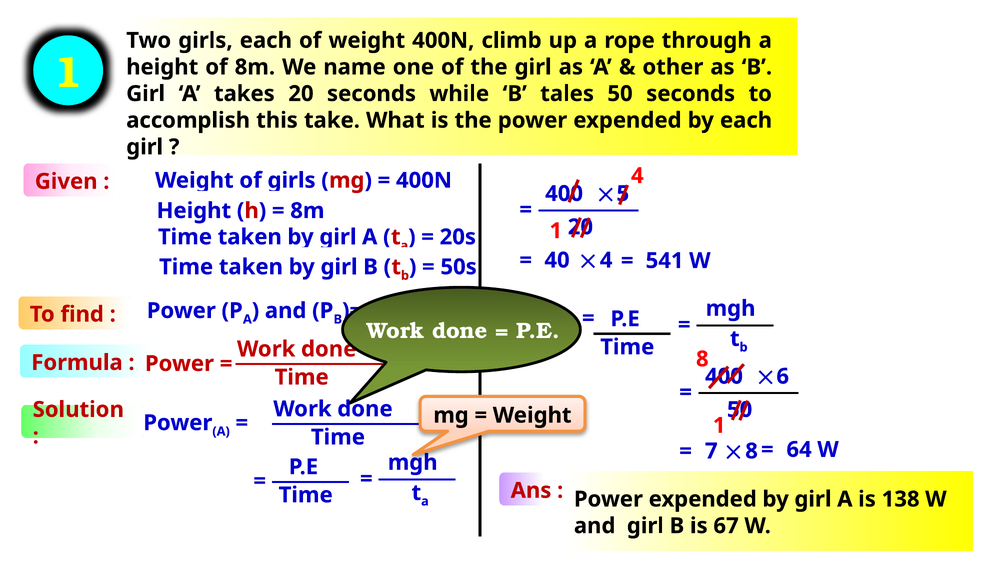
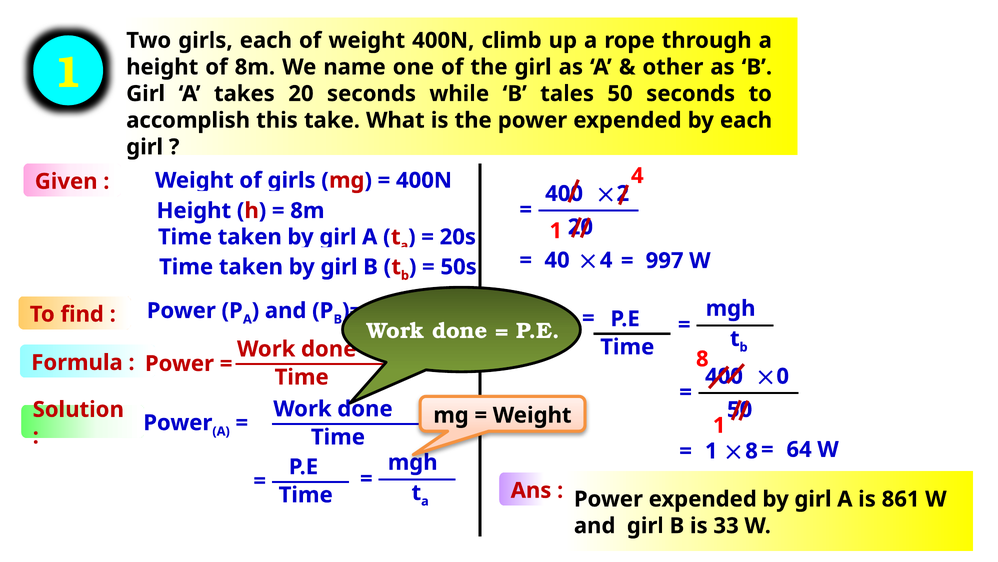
5: 5 -> 2 (623, 193)
541: 541 -> 997 (665, 260)
6: 6 -> 0 (783, 376)
7: 7 -> 1 (711, 451)
138: 138 -> 861 (901, 499)
67: 67 -> 33 (726, 525)
